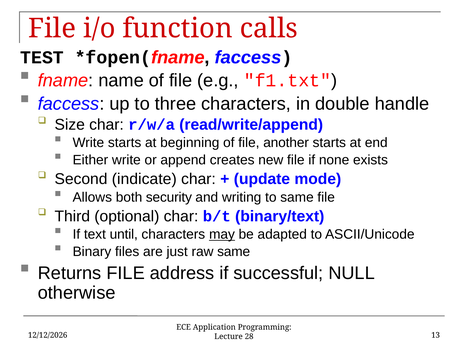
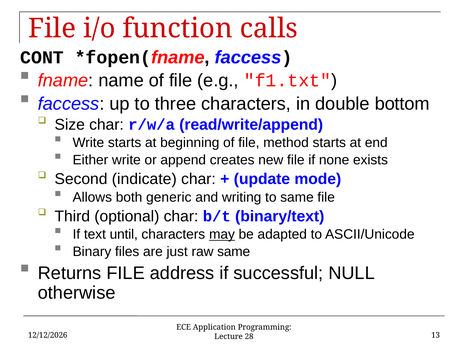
TEST: TEST -> CONT (42, 57)
handle: handle -> bottom (402, 104)
another: another -> method (286, 143)
security: security -> generic (169, 197)
